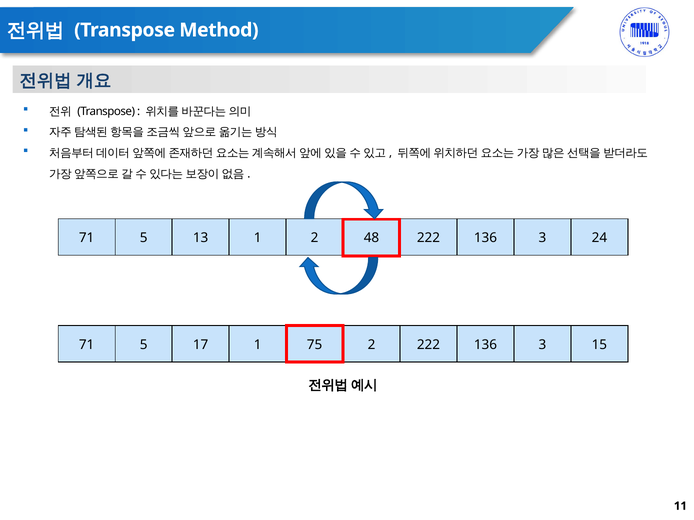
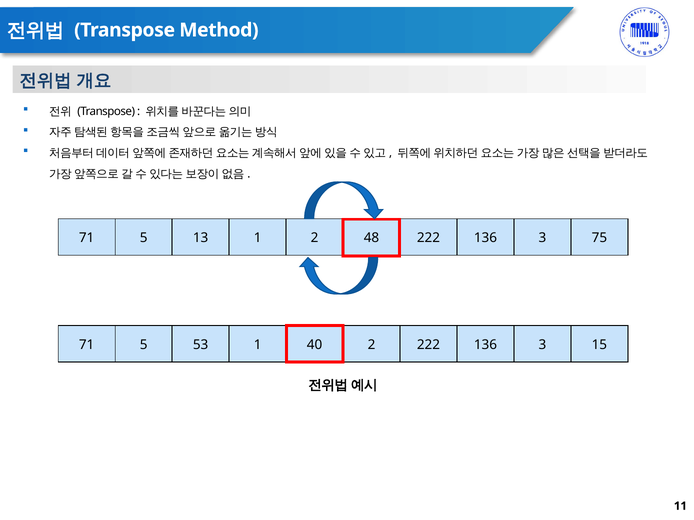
24: 24 -> 75 (599, 238)
17: 17 -> 53 (201, 345)
75: 75 -> 40 (315, 345)
